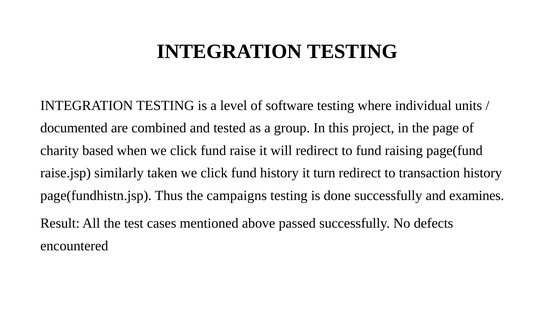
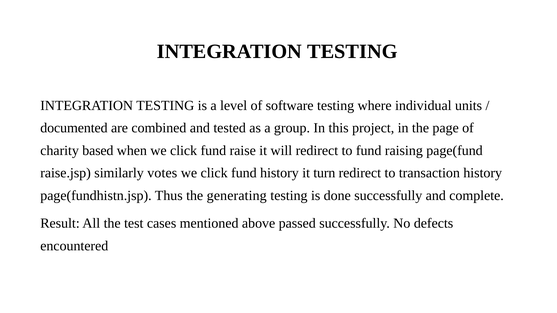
taken: taken -> votes (162, 173)
campaigns: campaigns -> generating (237, 196)
examines: examines -> complete (477, 196)
